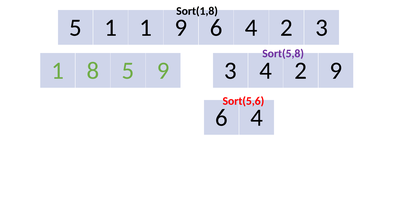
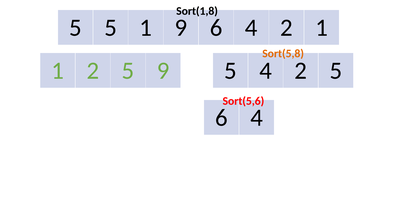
5 1: 1 -> 5 (111, 28)
2 3: 3 -> 1 (322, 28)
Sort(5,8 colour: purple -> orange (283, 54)
1 8: 8 -> 2 (93, 71)
9 3: 3 -> 5 (230, 71)
4 2 9: 9 -> 5 (336, 71)
